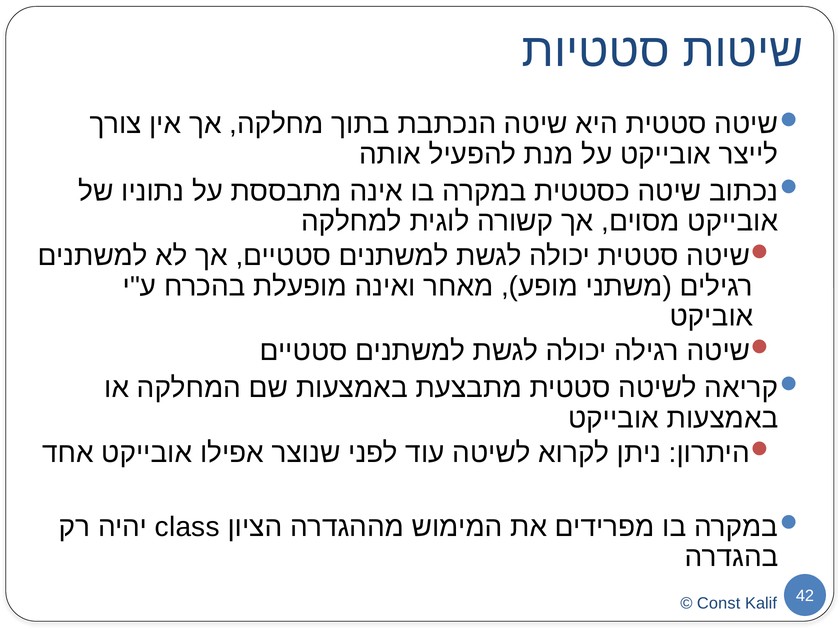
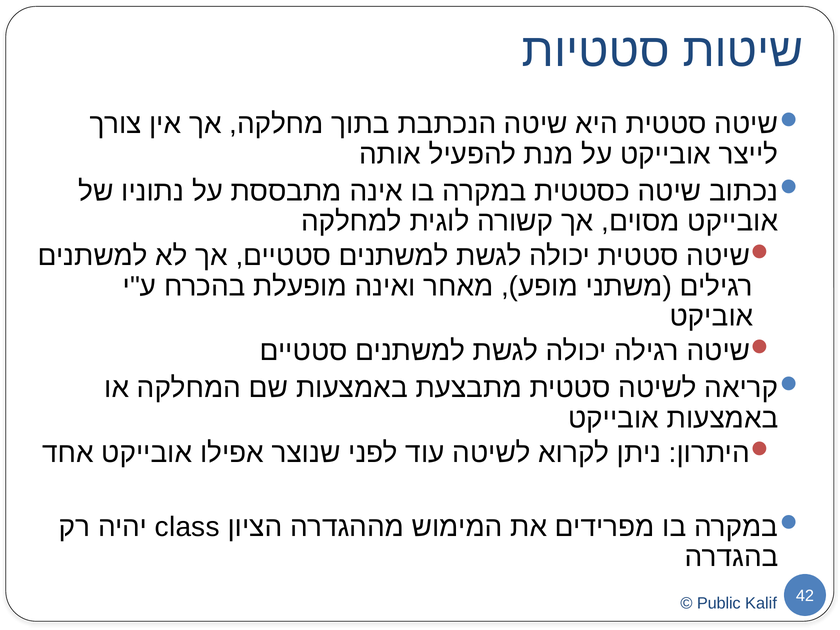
Const: Const -> Public (719, 603)
